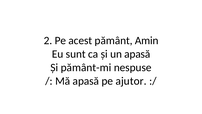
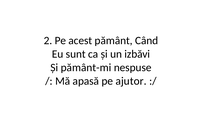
Amin: Amin -> Când (147, 40)
un apasă: apasă -> izbăvi (137, 54)
